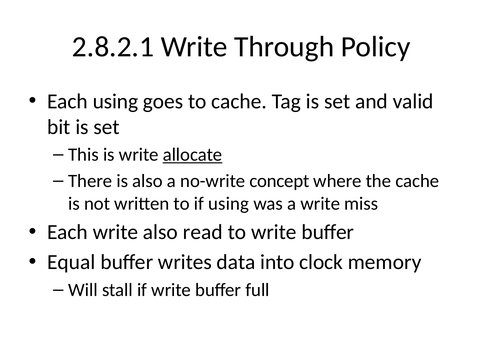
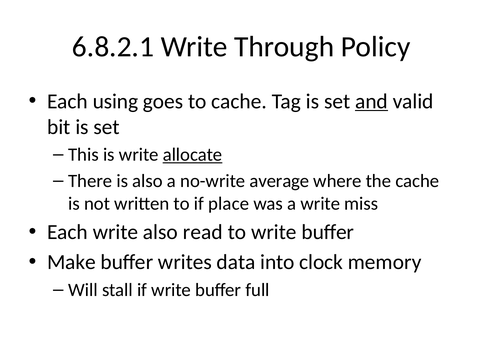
2.8.2.1: 2.8.2.1 -> 6.8.2.1 (113, 47)
and underline: none -> present (371, 101)
concept: concept -> average (279, 181)
if using: using -> place (229, 204)
Equal: Equal -> Make (71, 262)
